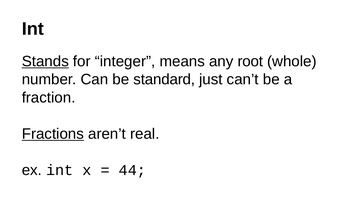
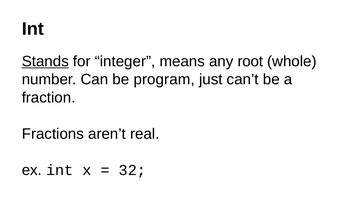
standard: standard -> program (164, 80)
Fractions underline: present -> none (53, 134)
44: 44 -> 32 (132, 170)
